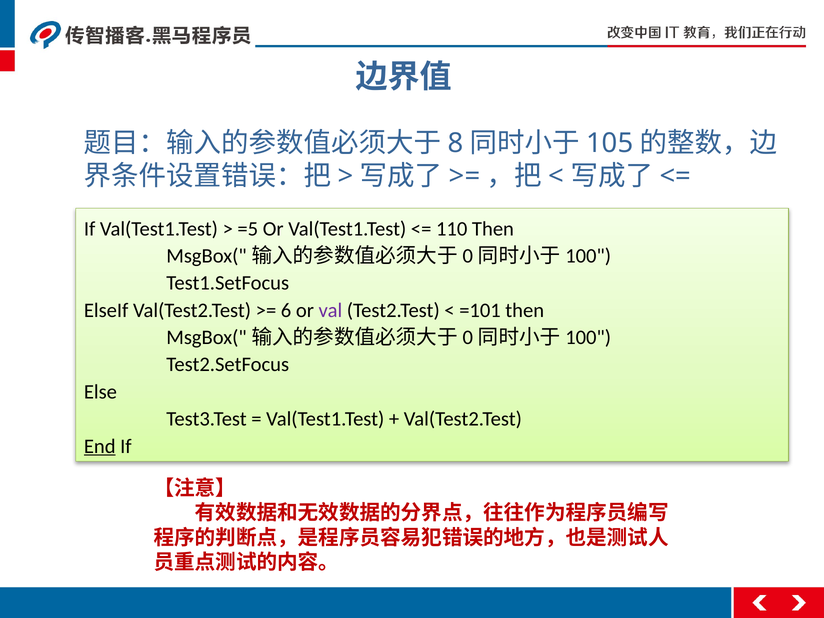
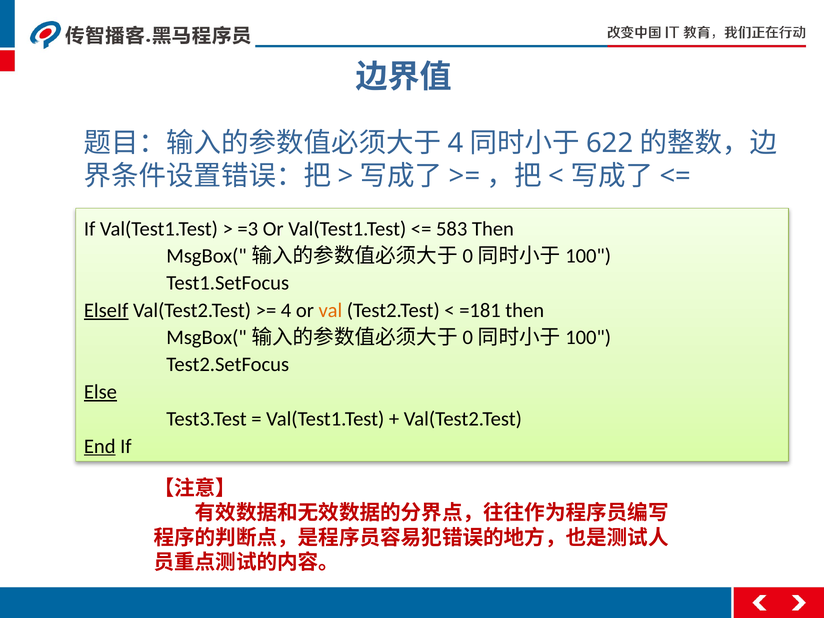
8: 8 -> 4 (455, 143)
105: 105 -> 622 (610, 143)
=5: =5 -> =3 (248, 229)
110: 110 -> 583 (452, 229)
ElseIf underline: none -> present (106, 310)
6: 6 -> 4 (286, 310)
val colour: purple -> orange (330, 310)
=101: =101 -> =181 (480, 310)
Else underline: none -> present (100, 392)
